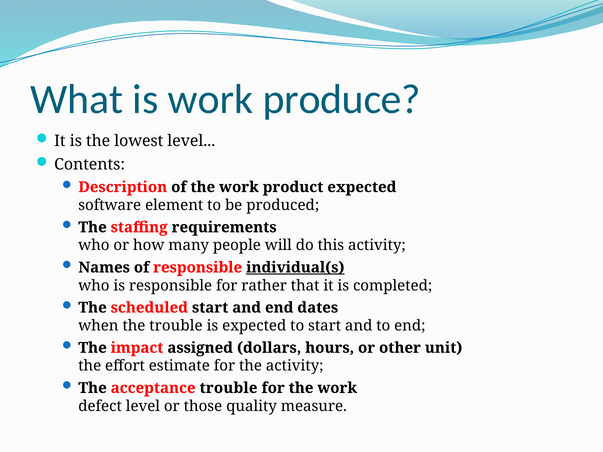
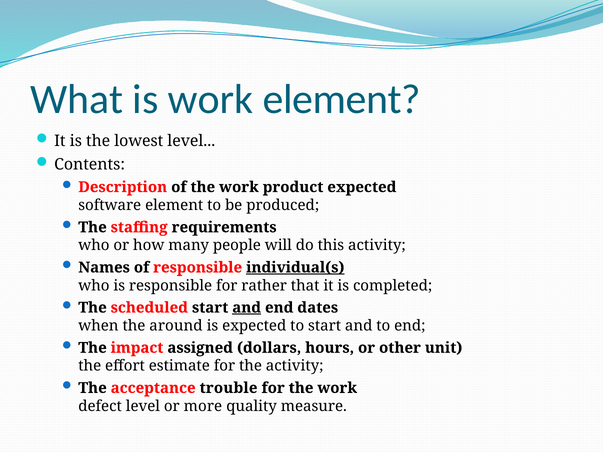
work produce: produce -> element (342, 100)
and underline: none -> present (247, 308)
the trouble: trouble -> around (176, 326)
those: those -> more (203, 406)
